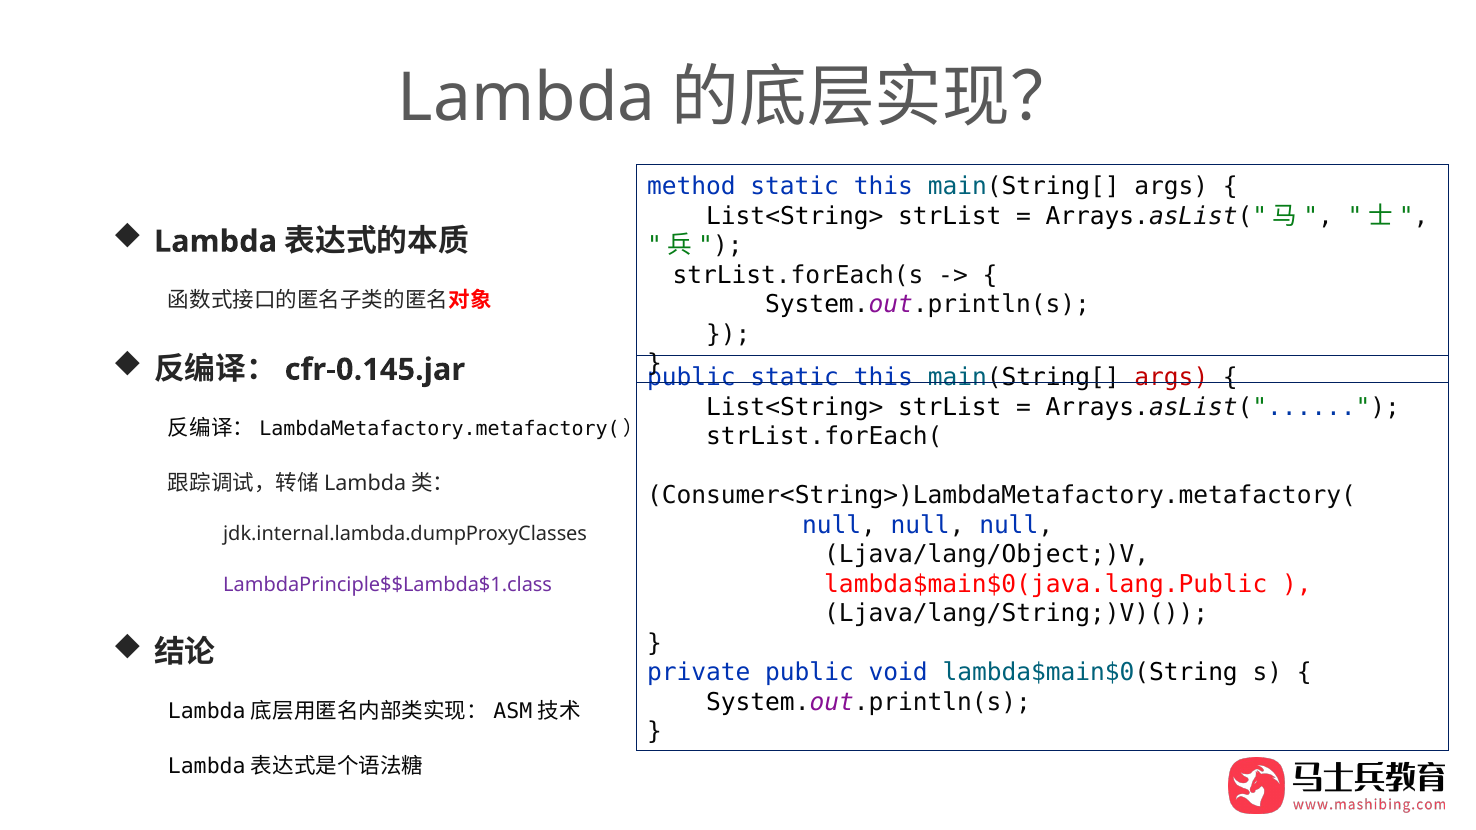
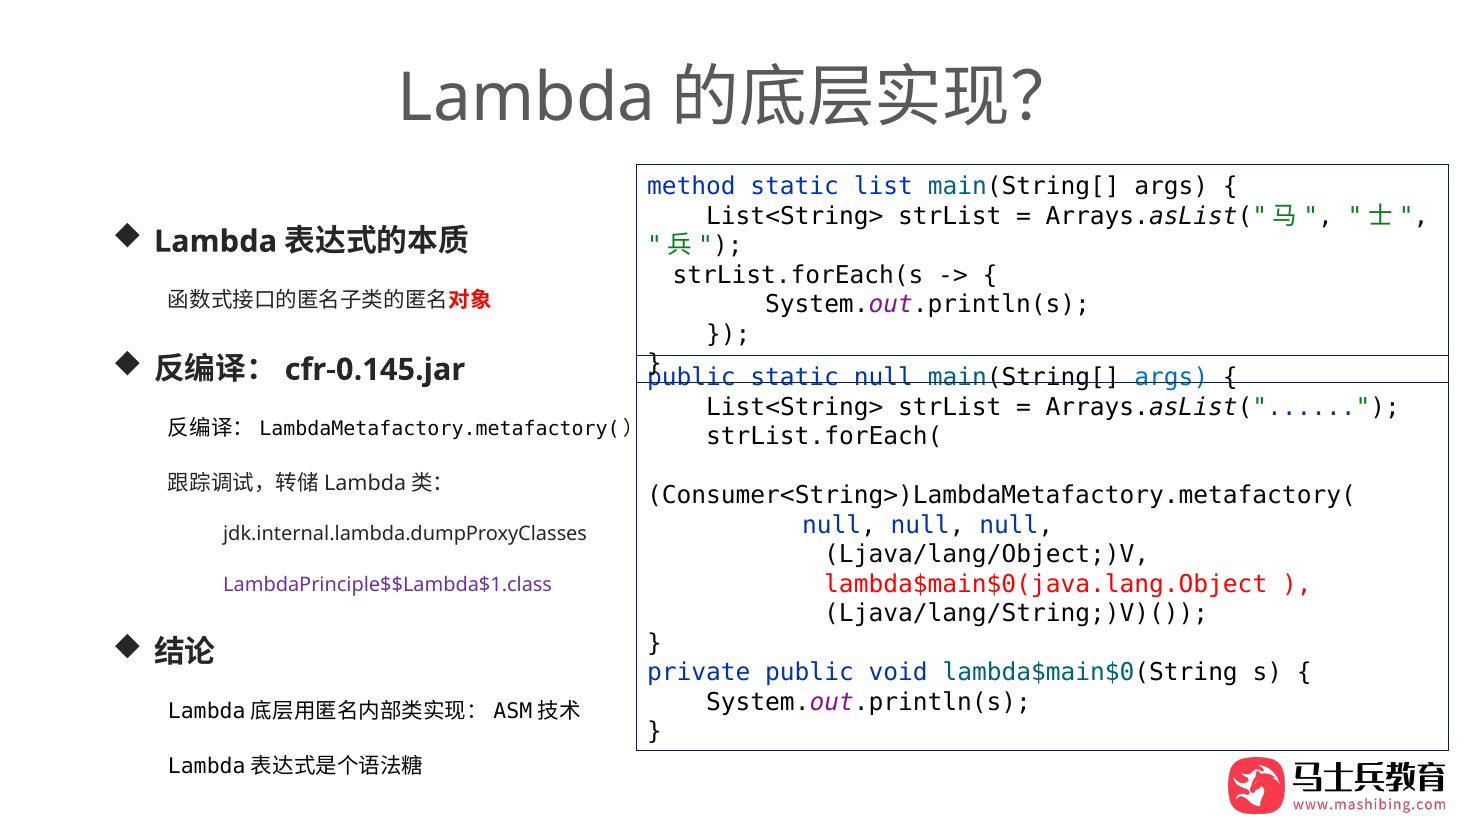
this: this -> list (883, 187)
this: this -> null (883, 378)
args colour: red -> blue (1171, 378)
lambda$main$0(java.lang.Public: lambda$main$0(java.lang.Public -> lambda$main$0(java.lang.Object (1046, 584)
